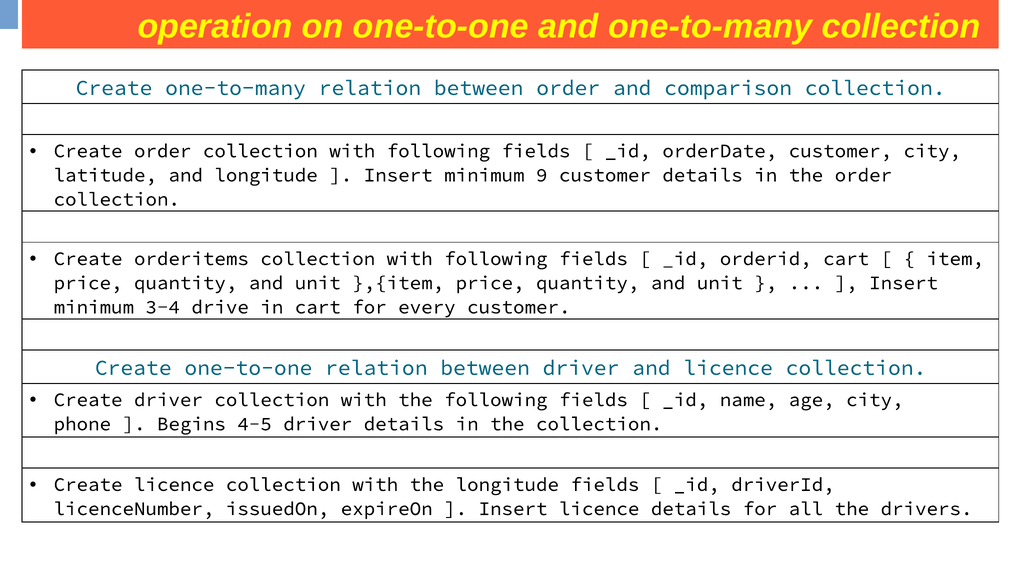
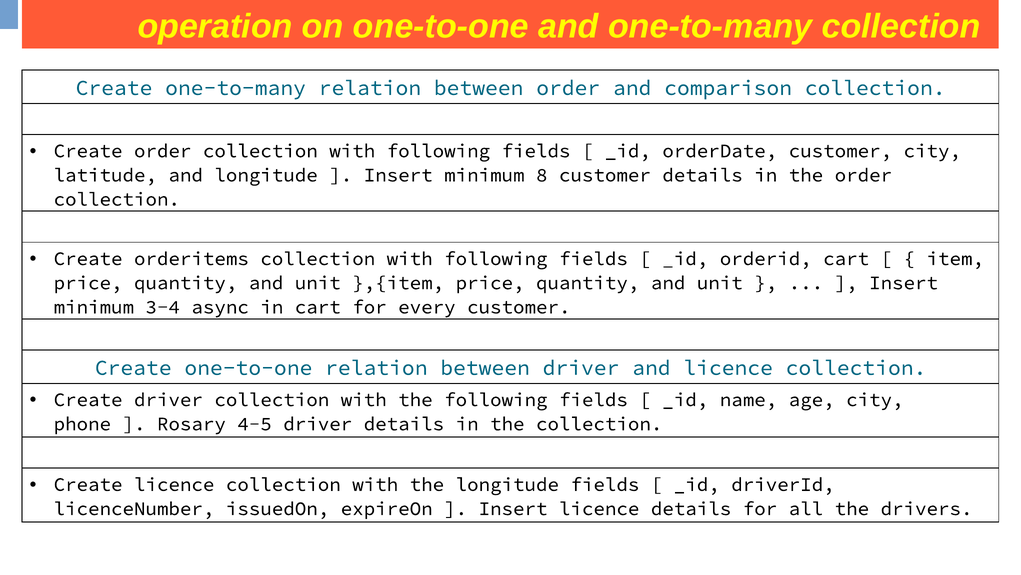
9: 9 -> 8 (542, 175)
drive: drive -> async (220, 307)
Begins: Begins -> Rosary (191, 423)
